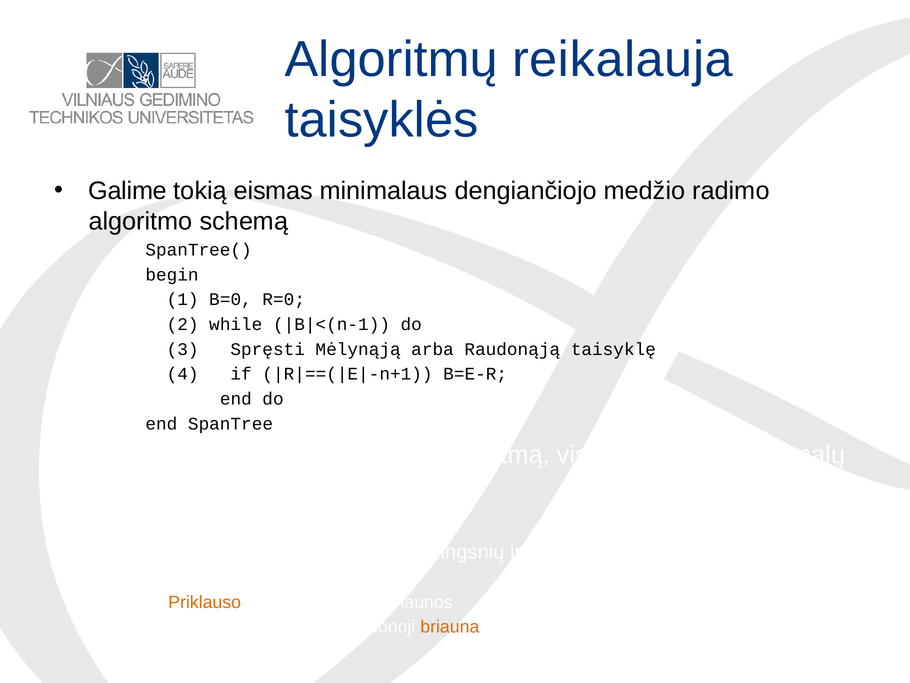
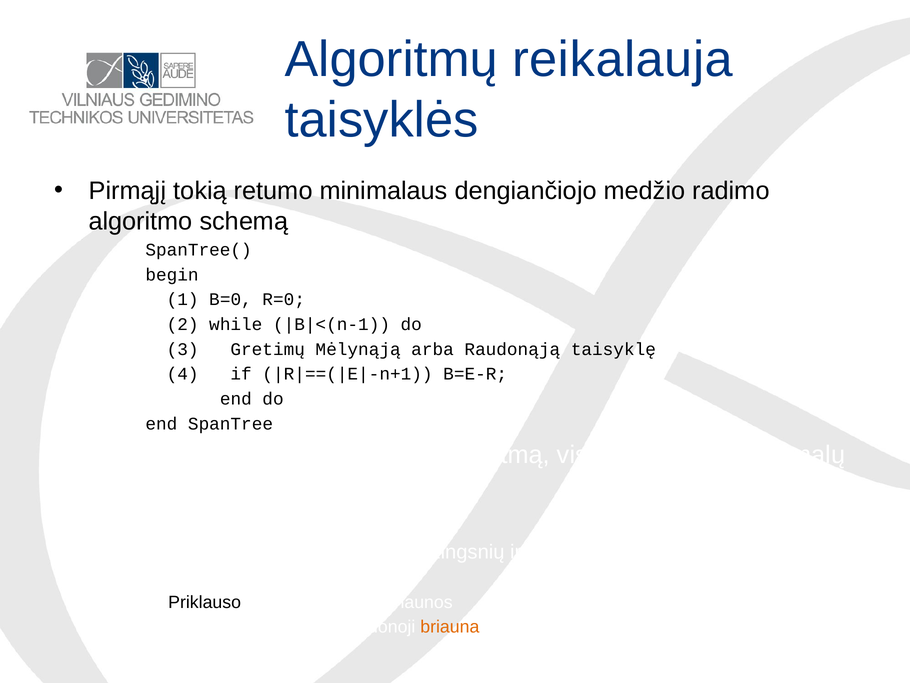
Galime: Galime -> Pirmąjį (127, 191)
eismas: eismas -> retumo (273, 191)
Spręsti: Spręsti -> Gretimų (268, 349)
Priklauso colour: orange -> black (205, 602)
